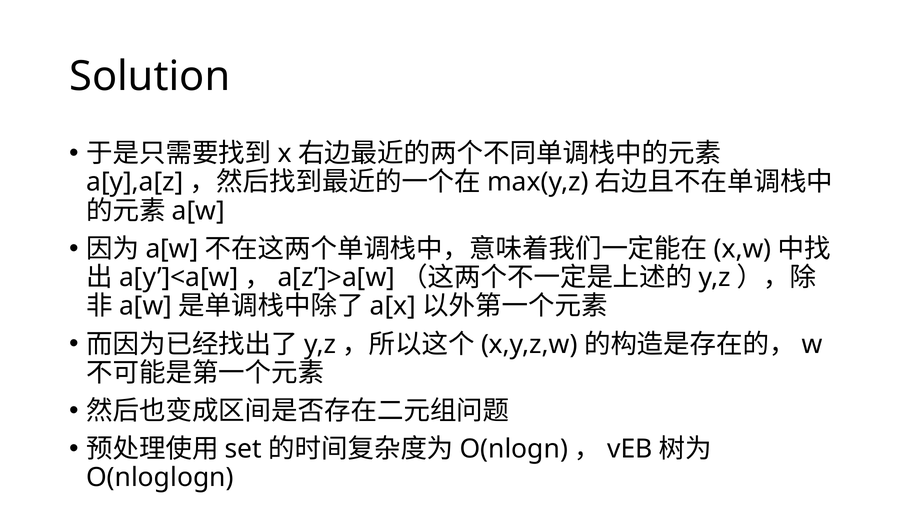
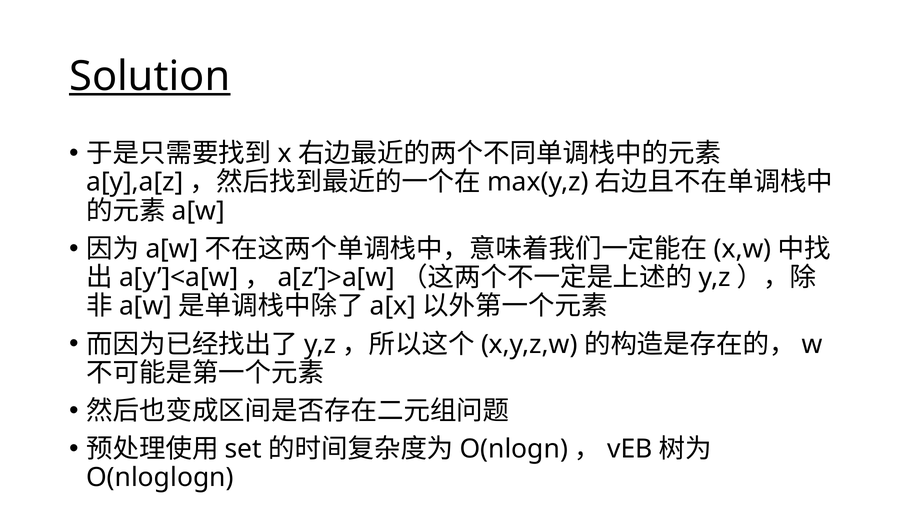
Solution underline: none -> present (150, 76)
